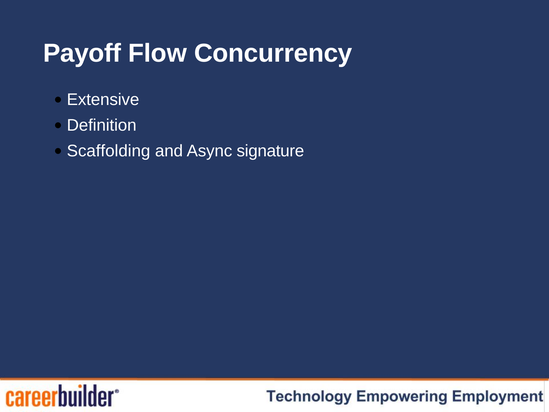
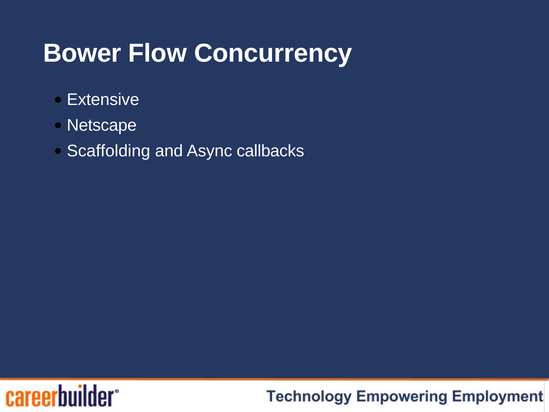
Payoff: Payoff -> Bower (82, 53)
Definition: Definition -> Netscape (102, 125)
signature: signature -> callbacks (270, 151)
